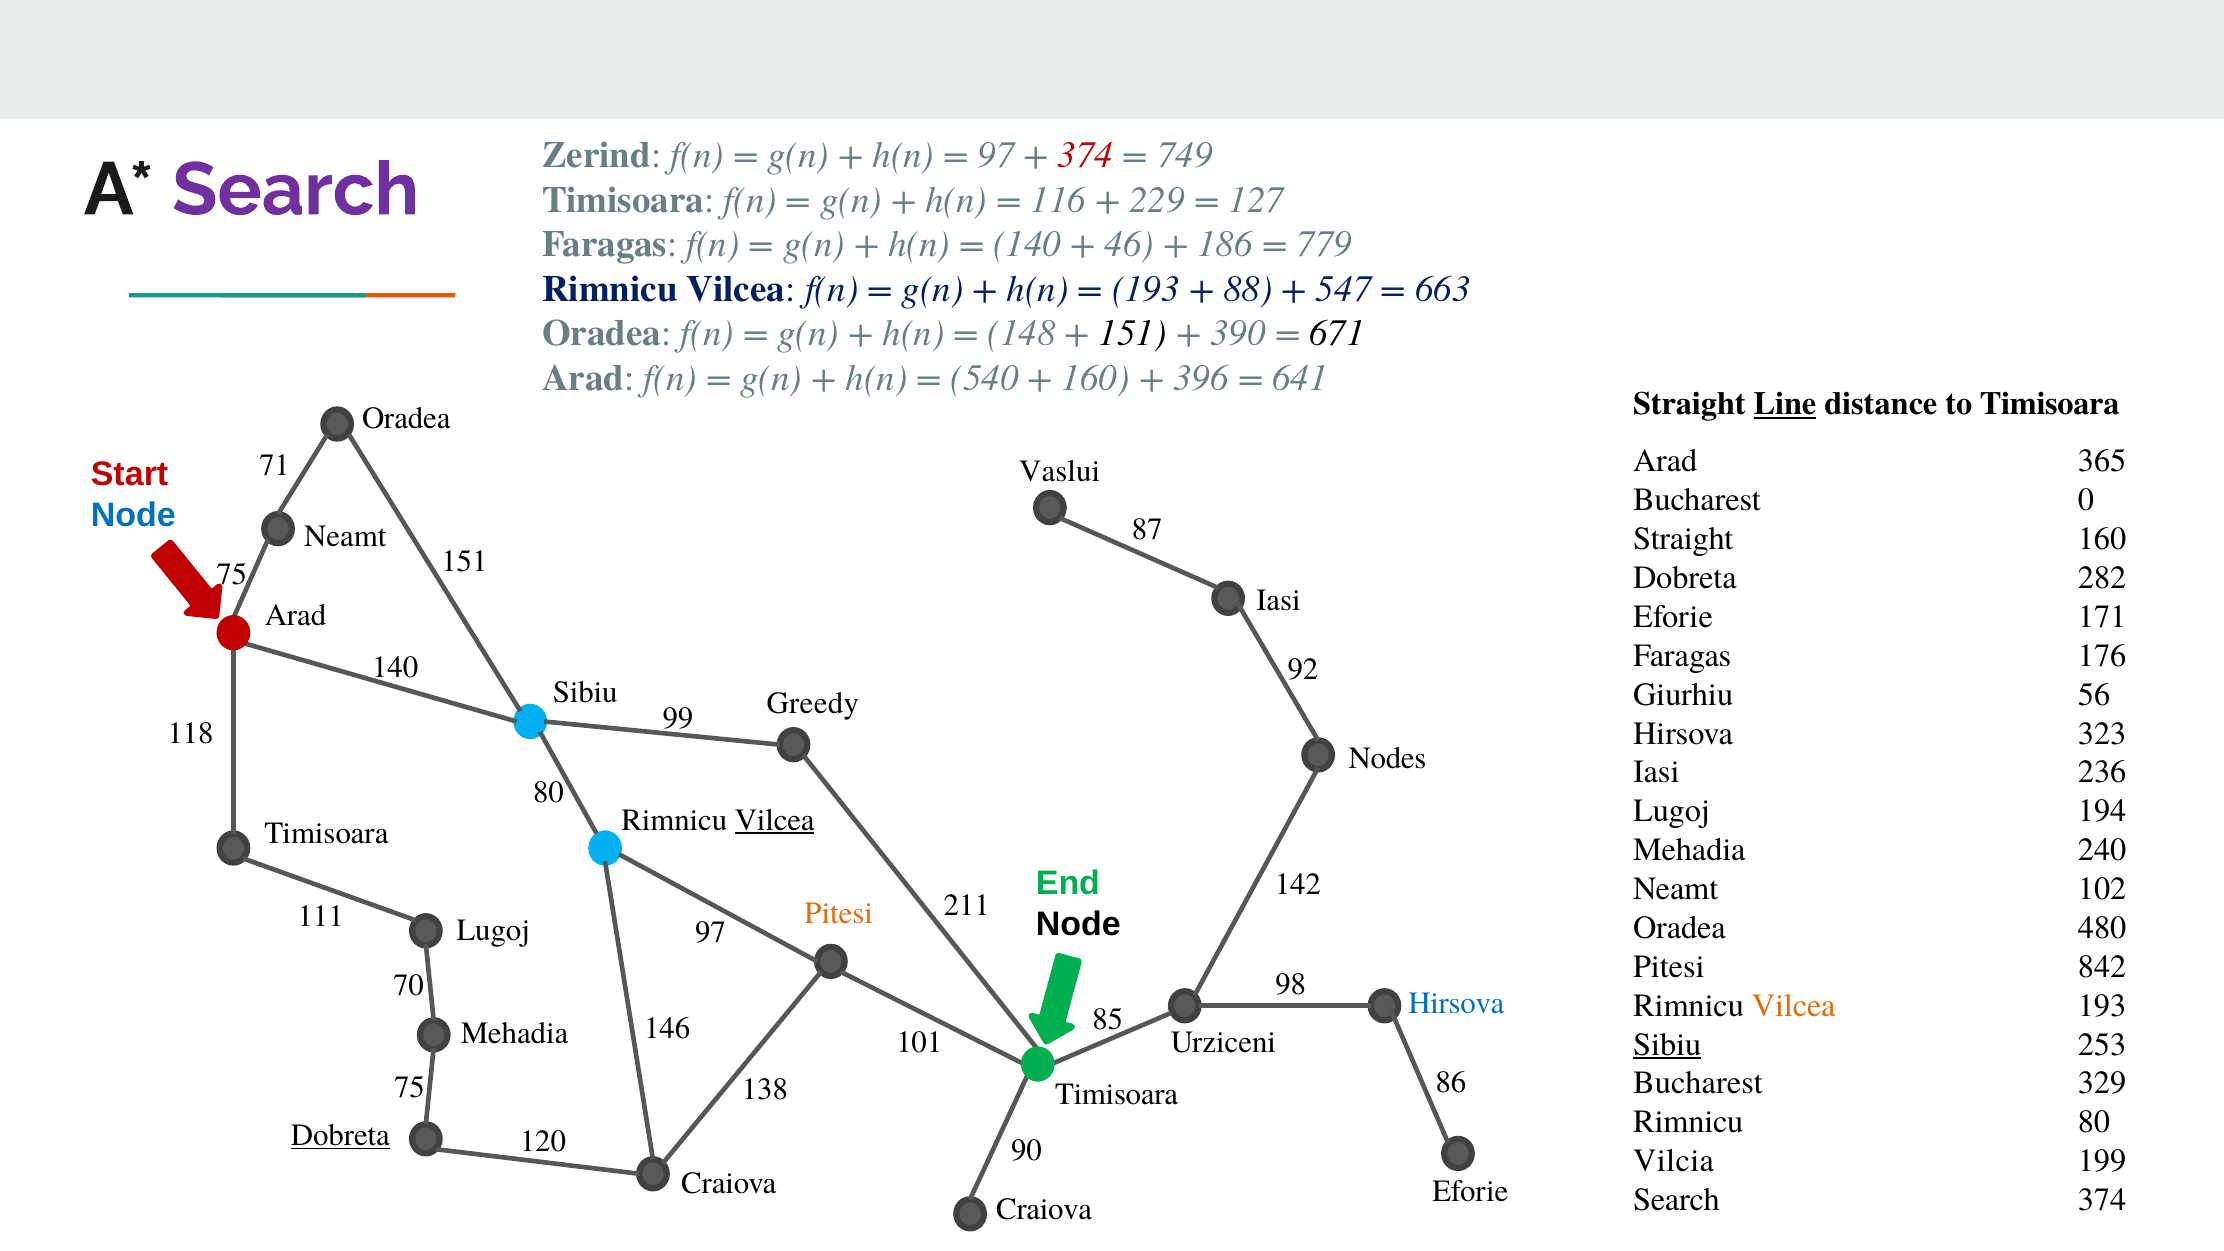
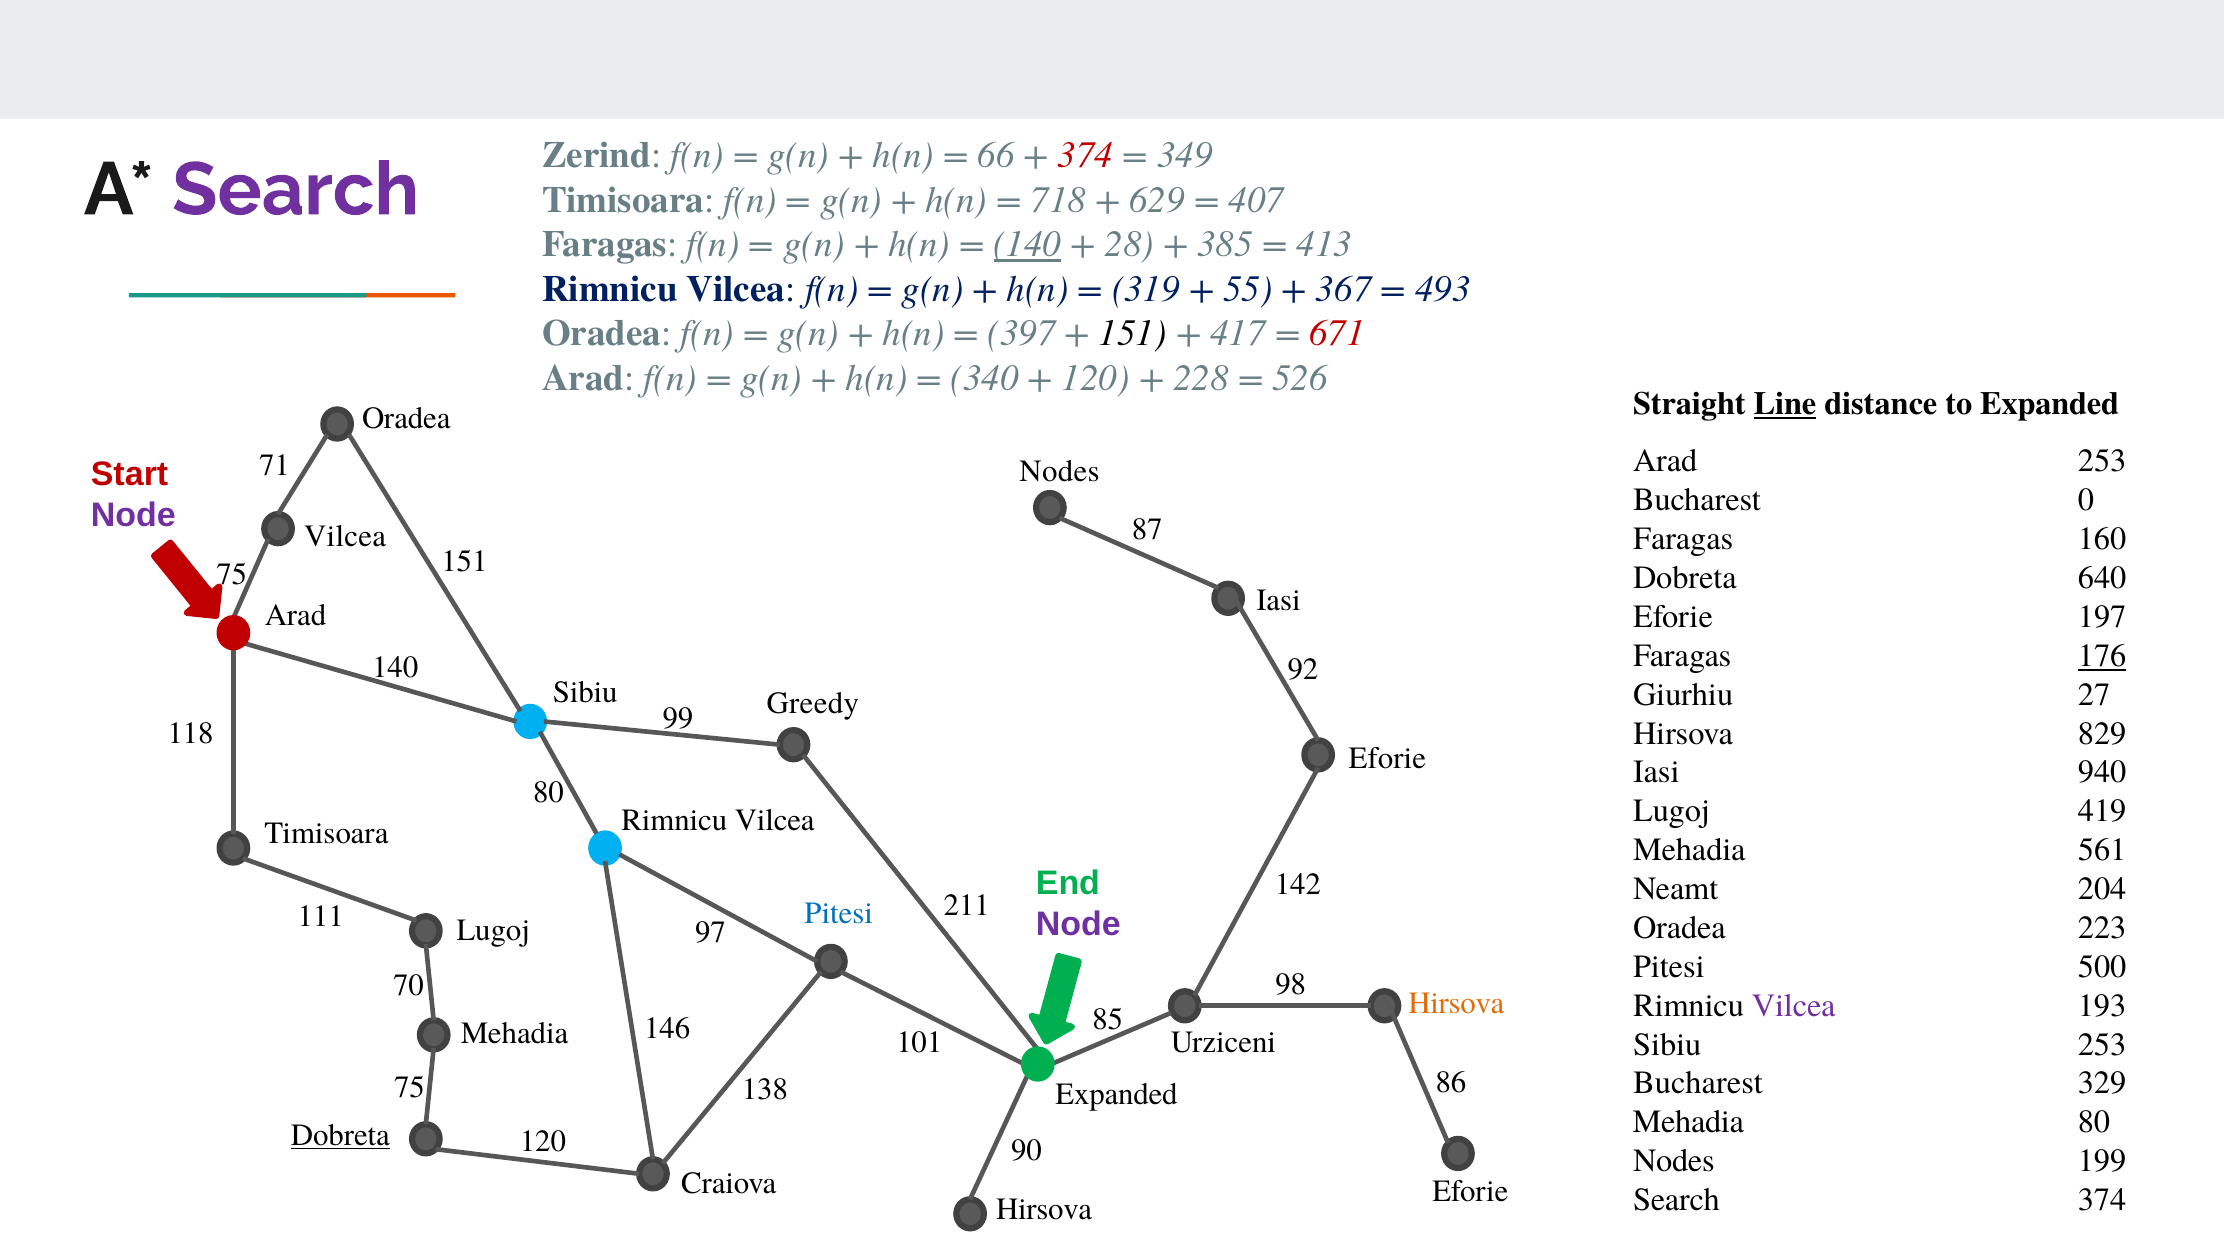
97: 97 -> 66 (996, 156)
749: 749 -> 349 (1185, 156)
116: 116 -> 718 (1058, 200)
229: 229 -> 629 (1157, 200)
127: 127 -> 407 (1256, 200)
140 underline: none -> present (1027, 245)
46: 46 -> 28 (1129, 245)
186: 186 -> 385 (1225, 245)
779: 779 -> 413 (1324, 245)
193: 193 -> 319 (1146, 289)
88: 88 -> 55 (1248, 289)
547: 547 -> 367 (1344, 289)
663: 663 -> 493 (1443, 289)
148: 148 -> 397 (1022, 334)
390: 390 -> 417 (1238, 334)
671 colour: black -> red (1337, 334)
540: 540 -> 340 (985, 378)
160: 160 -> 120 (1096, 378)
396: 396 -> 228 (1201, 378)
641: 641 -> 526 (1300, 378)
to Timisoara: Timisoara -> Expanded (2050, 404)
Arad 365: 365 -> 253 (2102, 461)
Vaslui: Vaslui -> Nodes (1060, 471)
Node colour: blue -> purple (133, 515)
Neamt: Neamt -> Vilcea (345, 536)
Straight: Straight -> Faragas (1683, 539)
282: 282 -> 640 (2102, 578)
171: 171 -> 197 (2102, 617)
176 underline: none -> present (2102, 656)
56: 56 -> 27 (2094, 695)
323: 323 -> 829 (2102, 733)
Nodes: Nodes -> Eforie (1387, 758)
236: 236 -> 940 (2102, 772)
194: 194 -> 419 (2102, 811)
Vilcea underline: present -> none (775, 820)
240: 240 -> 561 (2102, 850)
102: 102 -> 204 (2102, 889)
Pitesi colour: orange -> blue (839, 913)
Node colour: black -> purple (1078, 924)
480: 480 -> 223 (2102, 928)
842: 842 -> 500 (2102, 967)
Hirsova colour: blue -> orange (1456, 1003)
Vilcea colour: orange -> purple (1794, 1006)
Sibiu underline: present -> none (1667, 1044)
Timisoara: Timisoara -> Expanded (1117, 1094)
Rimnicu: Rimnicu -> Mehadia (1688, 1122)
Vilcia: Vilcia -> Nodes (1674, 1161)
Craiova: Craiova -> Hirsova (1044, 1210)
